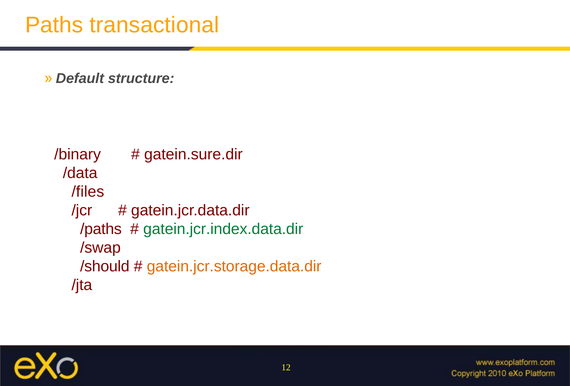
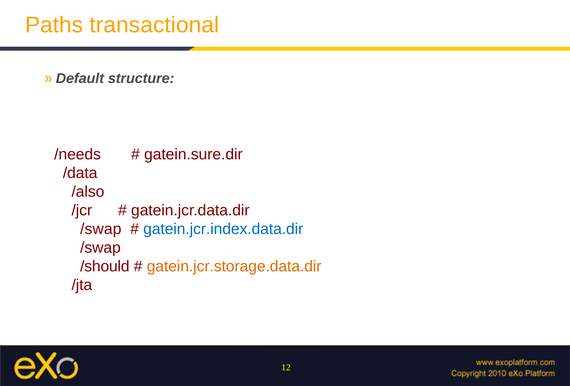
/binary: /binary -> /needs (78, 154)
/files: /files -> /also (88, 192)
/paths: /paths -> /swap (101, 229)
gatein.jcr.index.data.dir colour: green -> blue (223, 229)
